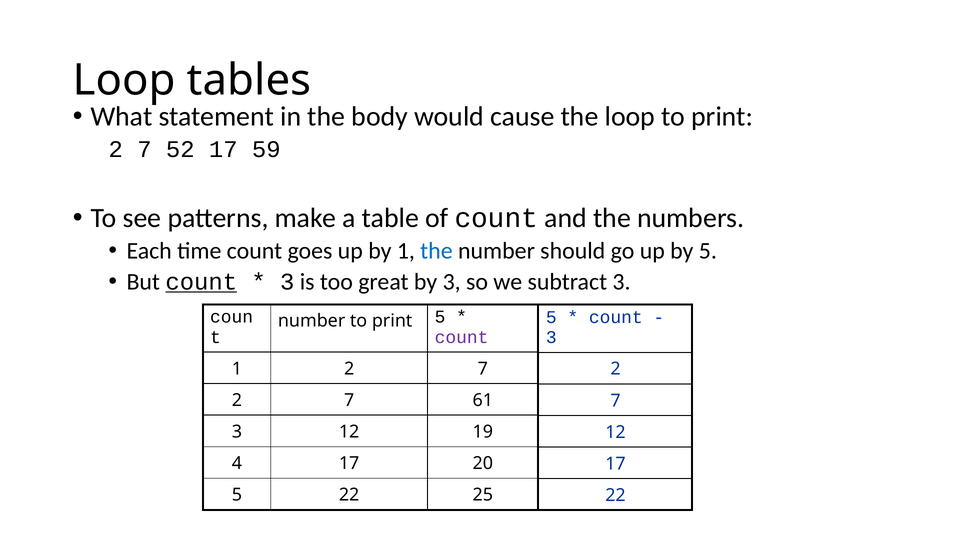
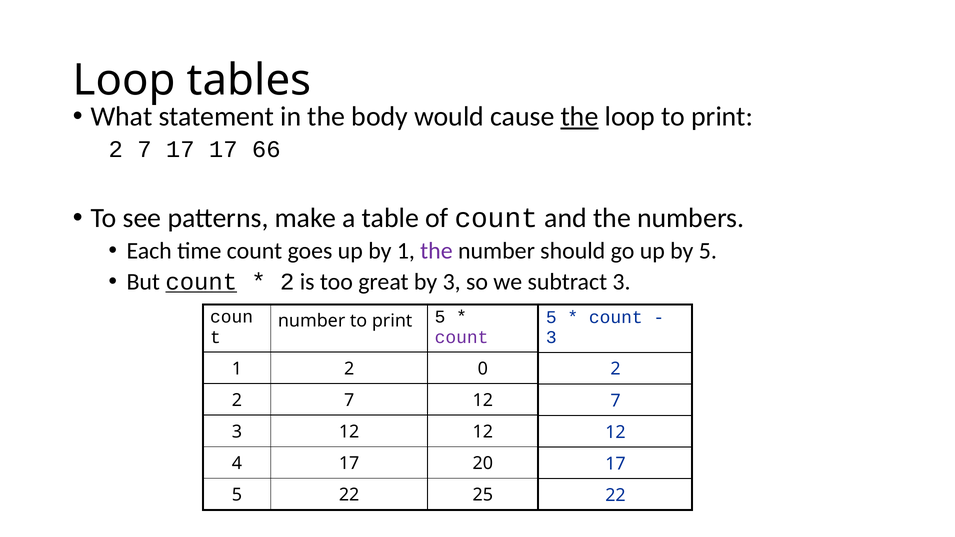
the underline: none -> present (580, 117)
7 52: 52 -> 17 (180, 150)
59: 59 -> 66 (266, 150)
the colour: blue -> purple (436, 251)
3: 3 -> 2 (287, 282)
1 2 7: 7 -> 0 (483, 369)
61: 61 -> 12 (483, 401)
12 19: 19 -> 12 (483, 432)
